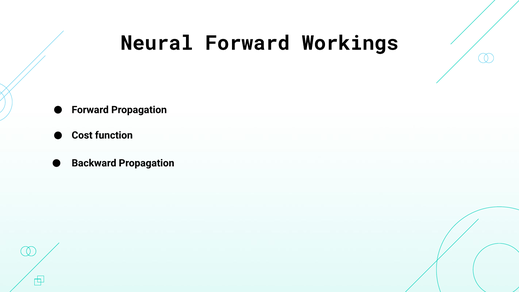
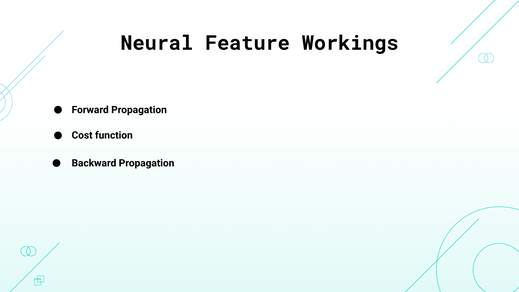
Neural Forward: Forward -> Feature (247, 43)
